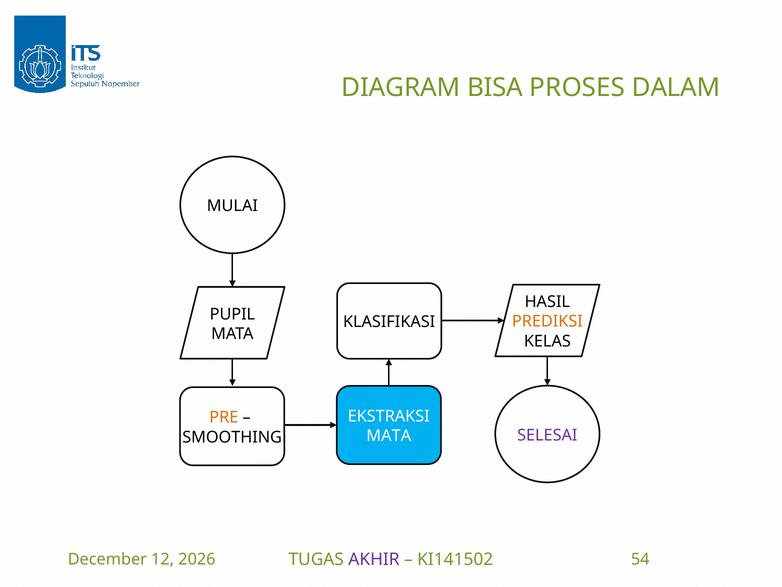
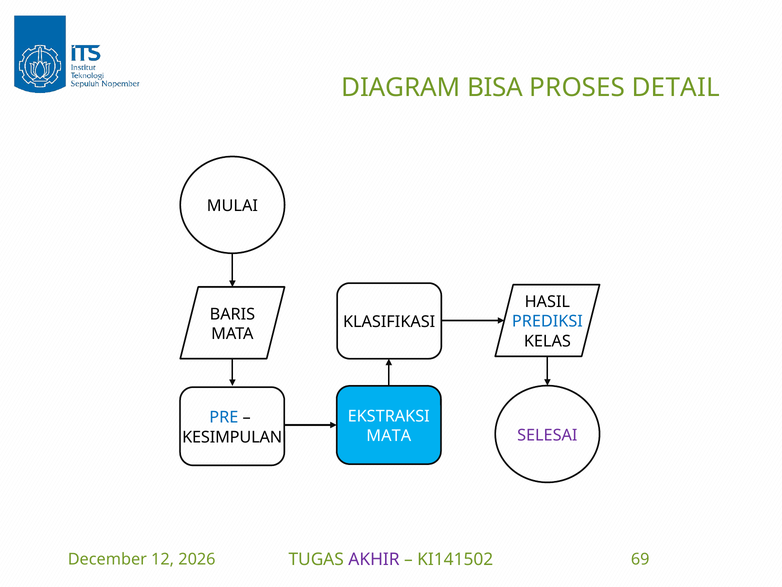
DALAM: DALAM -> DETAIL (676, 88)
PUPIL: PUPIL -> BARIS (232, 314)
PREDIKSI colour: orange -> blue (547, 321)
PRE colour: orange -> blue (224, 417)
SMOOTHING: SMOOTHING -> KESIMPULAN (232, 437)
54: 54 -> 69 (640, 559)
